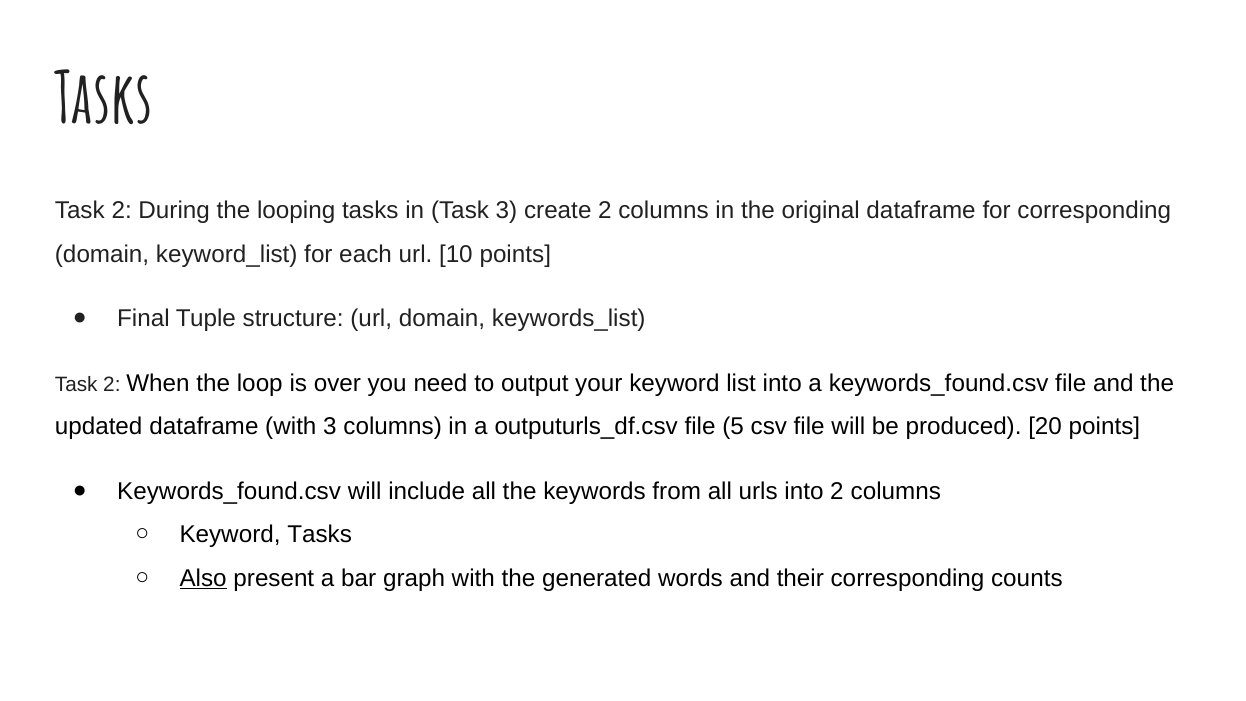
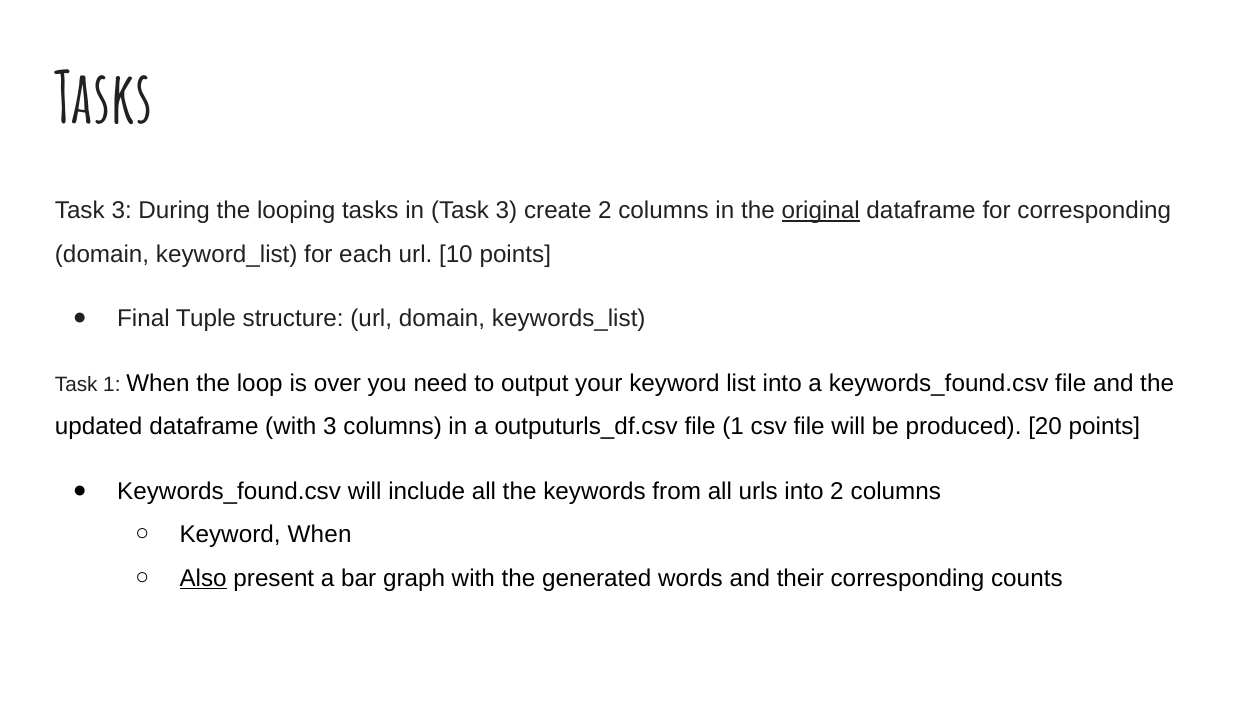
2: 2 -> 3 (122, 211)
original underline: none -> present (821, 211)
2: 2 -> 1 (112, 384)
file 5: 5 -> 1 (733, 427)
Keyword Tasks: Tasks -> When (320, 535)
